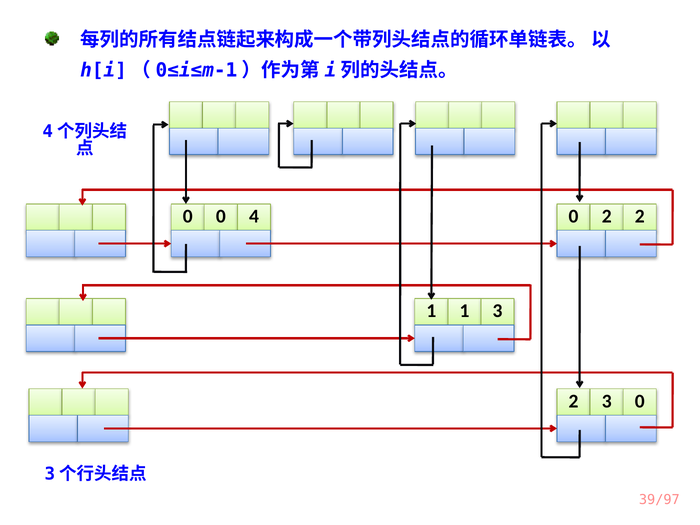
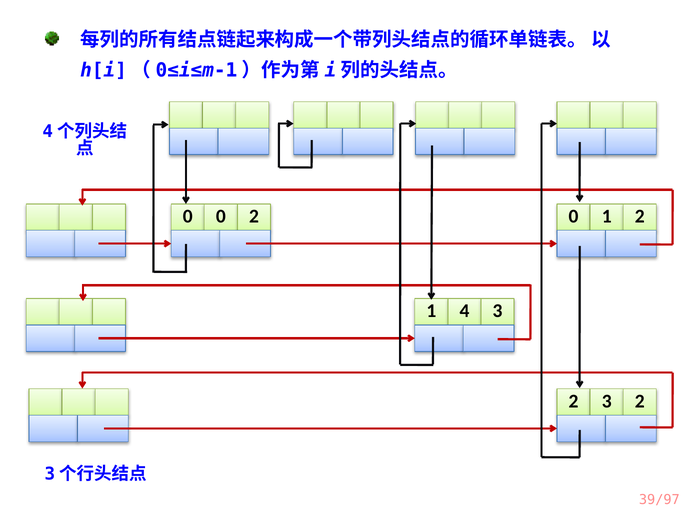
0 4: 4 -> 2 (254, 216)
0 2: 2 -> 1 (607, 216)
1 1: 1 -> 4 (464, 311)
3 0: 0 -> 2 (640, 401)
